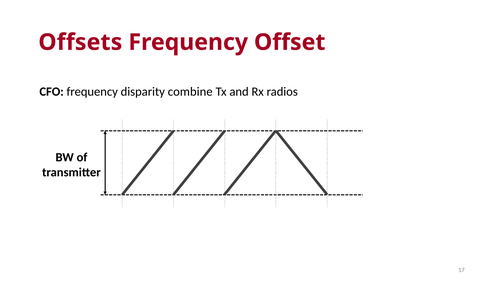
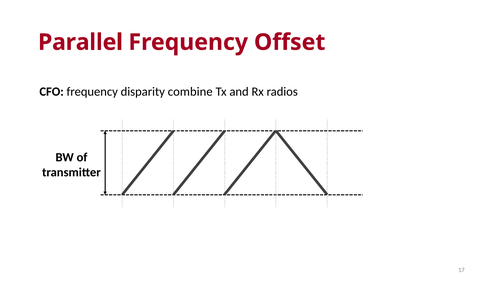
Offsets: Offsets -> Parallel (81, 42)
